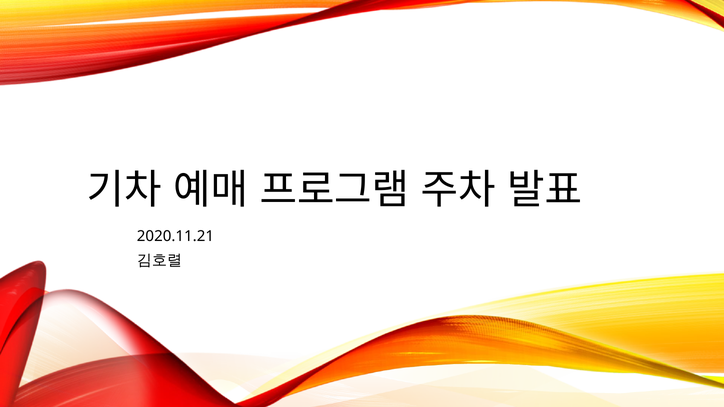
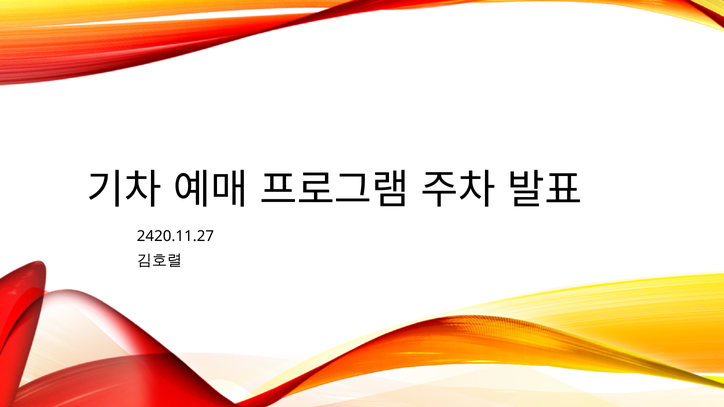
2020.11.21: 2020.11.21 -> 2420.11.27 (175, 237)
